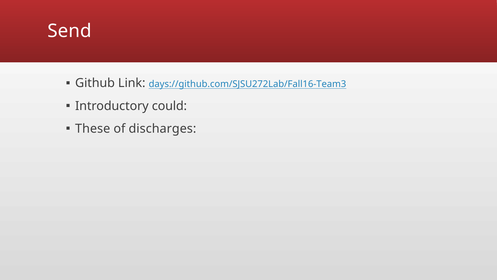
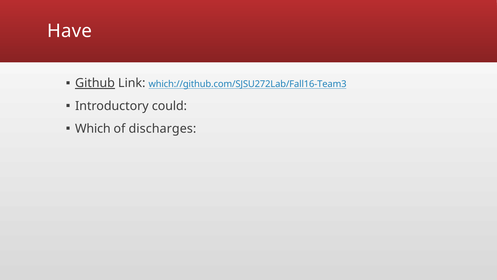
Send: Send -> Have (70, 31)
Github underline: none -> present (95, 83)
days://github.com/SJSU272Lab/Fall16-Team3: days://github.com/SJSU272Lab/Fall16-Team3 -> which://github.com/SJSU272Lab/Fall16-Team3 (248, 84)
These: These -> Which (93, 129)
